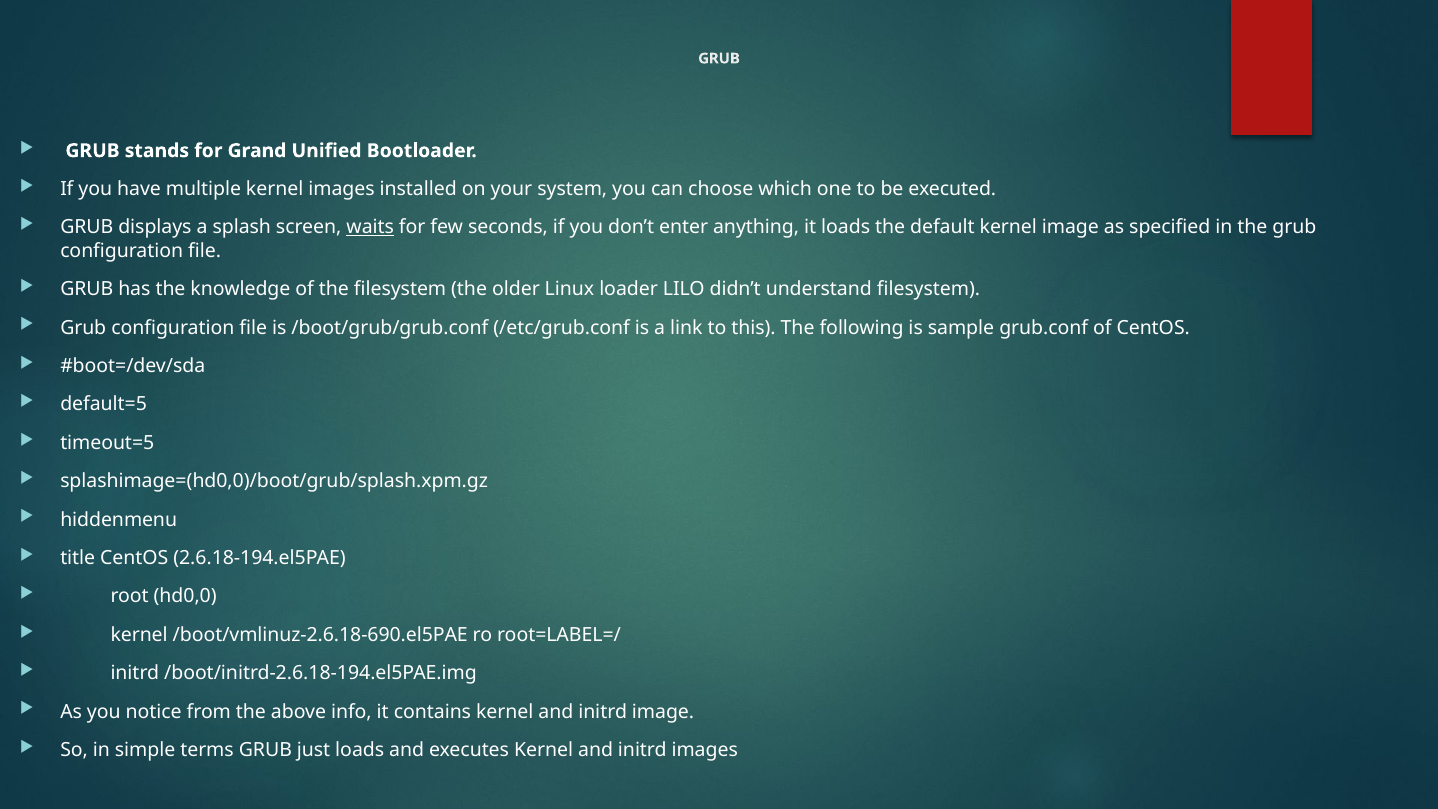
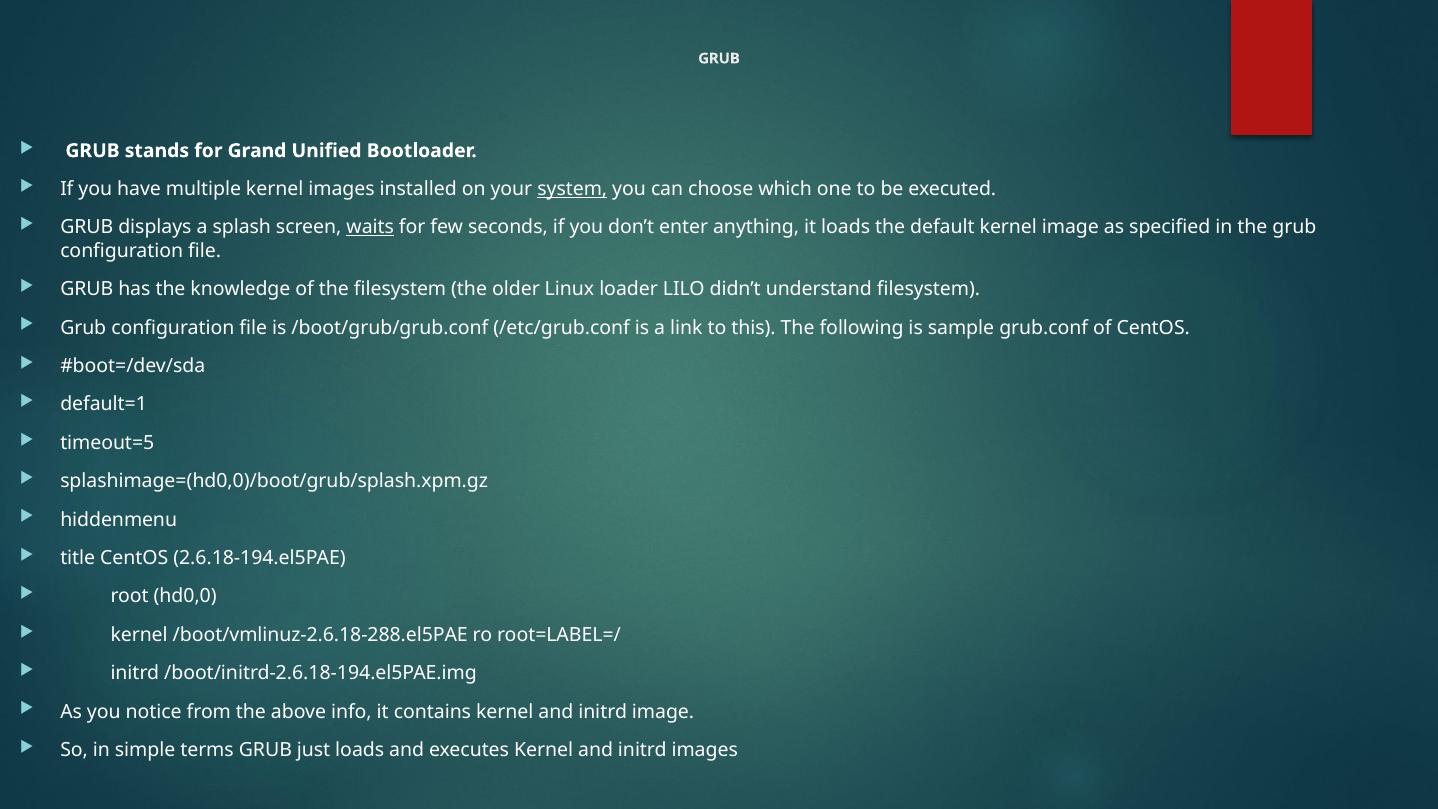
system underline: none -> present (572, 189)
default=5: default=5 -> default=1 (104, 404)
/boot/vmlinuz-2.6.18-690.el5PAE: /boot/vmlinuz-2.6.18-690.el5PAE -> /boot/vmlinuz-2.6.18-288.el5PAE (320, 635)
